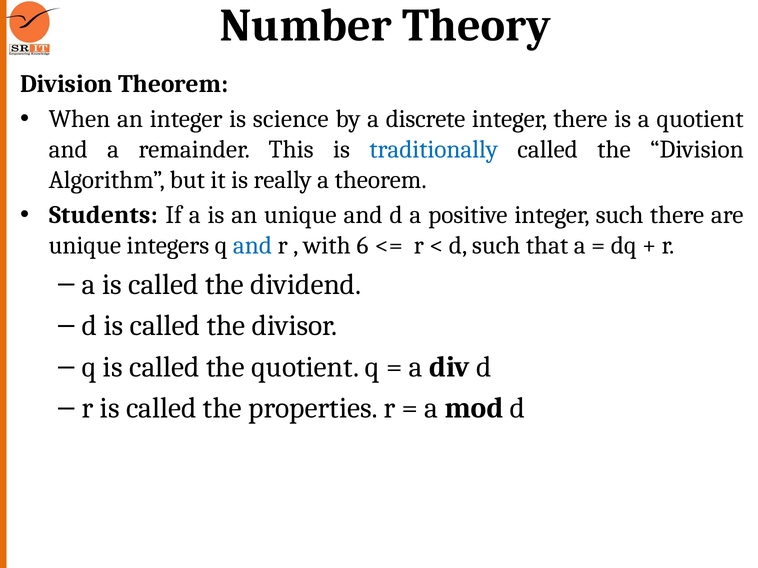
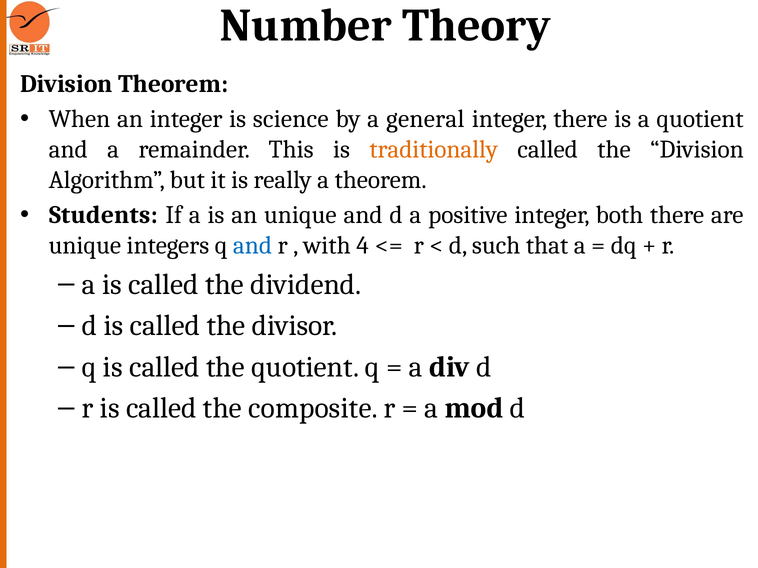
discrete: discrete -> general (425, 119)
traditionally colour: blue -> orange (434, 150)
integer such: such -> both (619, 215)
6: 6 -> 4 (363, 246)
properties: properties -> composite (313, 409)
